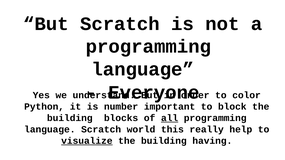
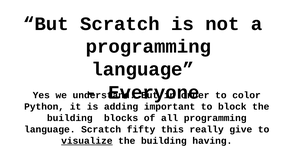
number: number -> adding (121, 107)
all underline: present -> none (170, 118)
world: world -> fifty (141, 130)
help: help -> give (241, 130)
